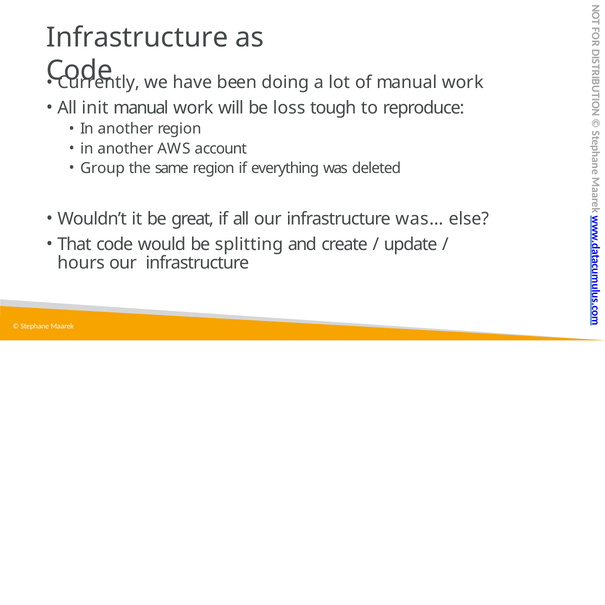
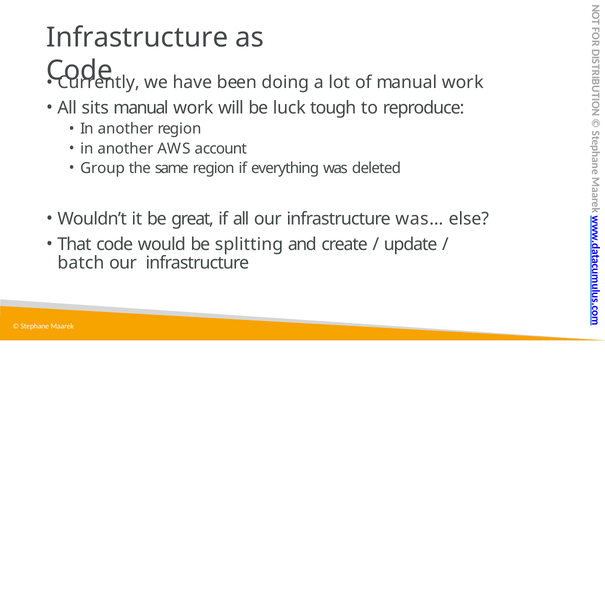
init: init -> sits (95, 108)
loss: loss -> luck (289, 108)
hours: hours -> batch (81, 263)
